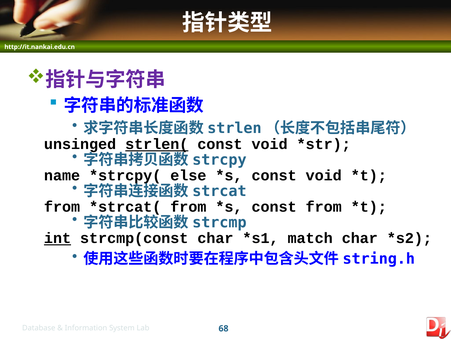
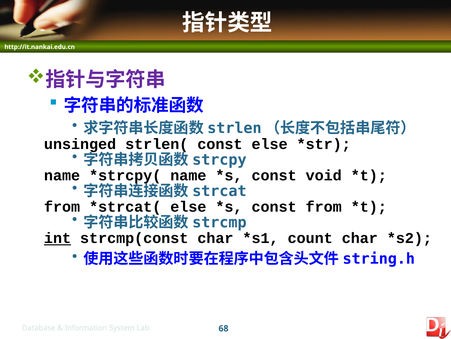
strlen( underline: present -> none (157, 144)
void: void -> else (270, 144)
else: else -> name (188, 175)
from: from -> else (188, 206)
match: match -> count (310, 238)
